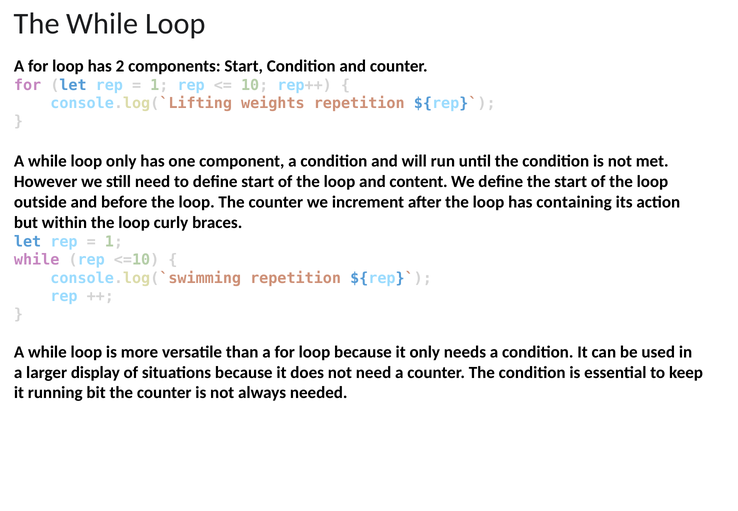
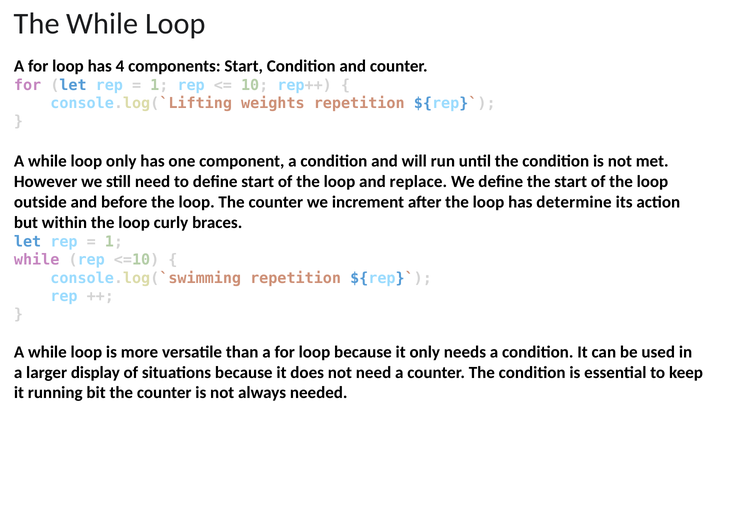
2: 2 -> 4 (120, 66)
content: content -> replace (418, 182)
containing: containing -> determine (574, 202)
